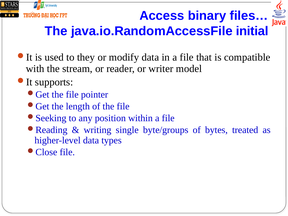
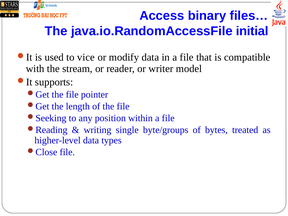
they: they -> vice (86, 57)
